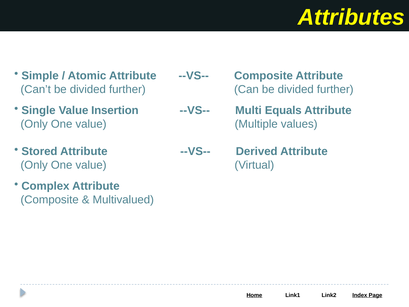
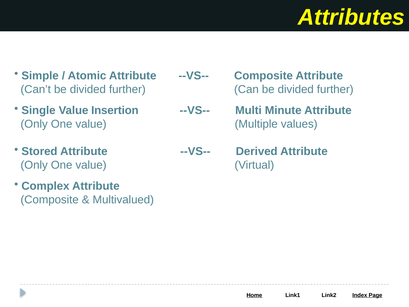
Equals: Equals -> Minute (283, 110)
